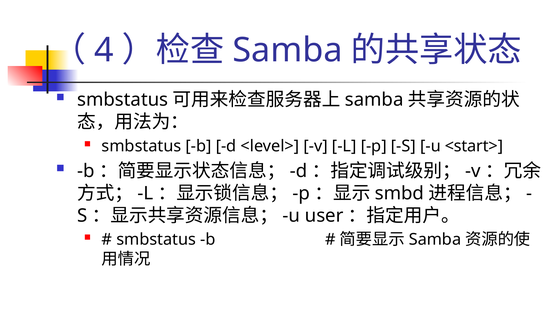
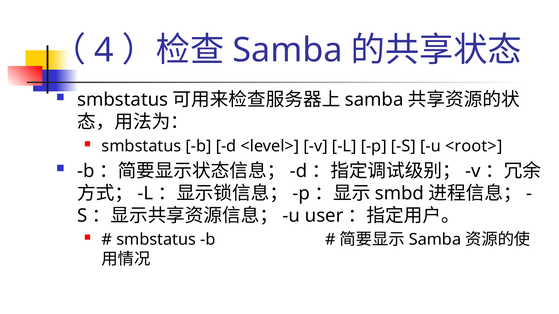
<start>: <start> -> <root> (474, 146)
